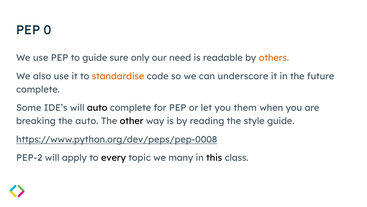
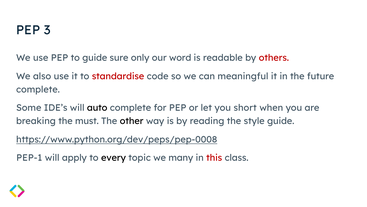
0: 0 -> 3 (47, 30)
need: need -> word (180, 58)
others colour: orange -> red (274, 58)
standardise colour: orange -> red (118, 76)
underscore: underscore -> meaningful (243, 76)
them: them -> short (245, 108)
the auto: auto -> must (87, 121)
PEP-2: PEP-2 -> PEP-1 (29, 158)
this colour: black -> red (214, 158)
